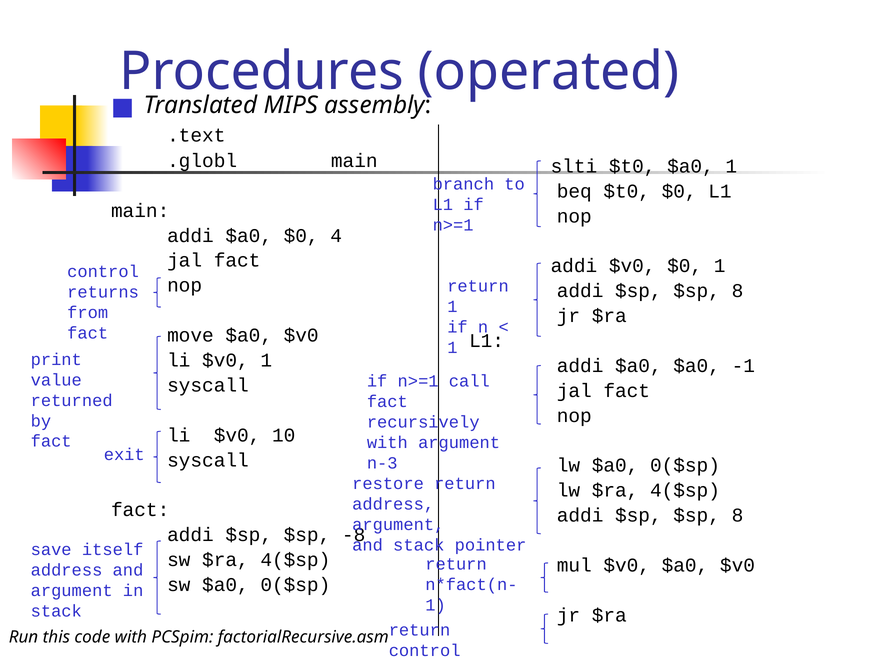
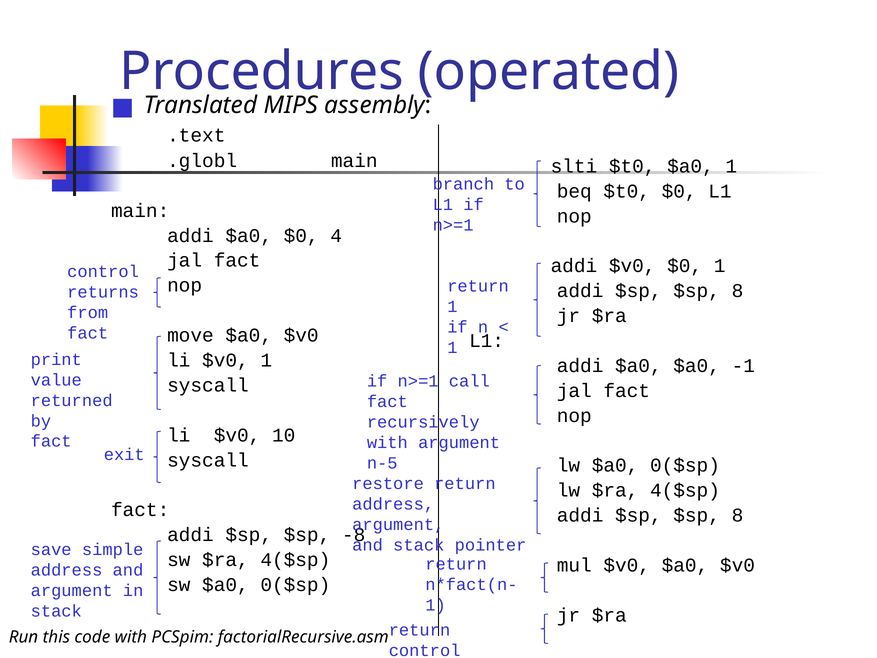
n-3: n-3 -> n-5 (382, 463)
itself: itself -> simple (113, 549)
